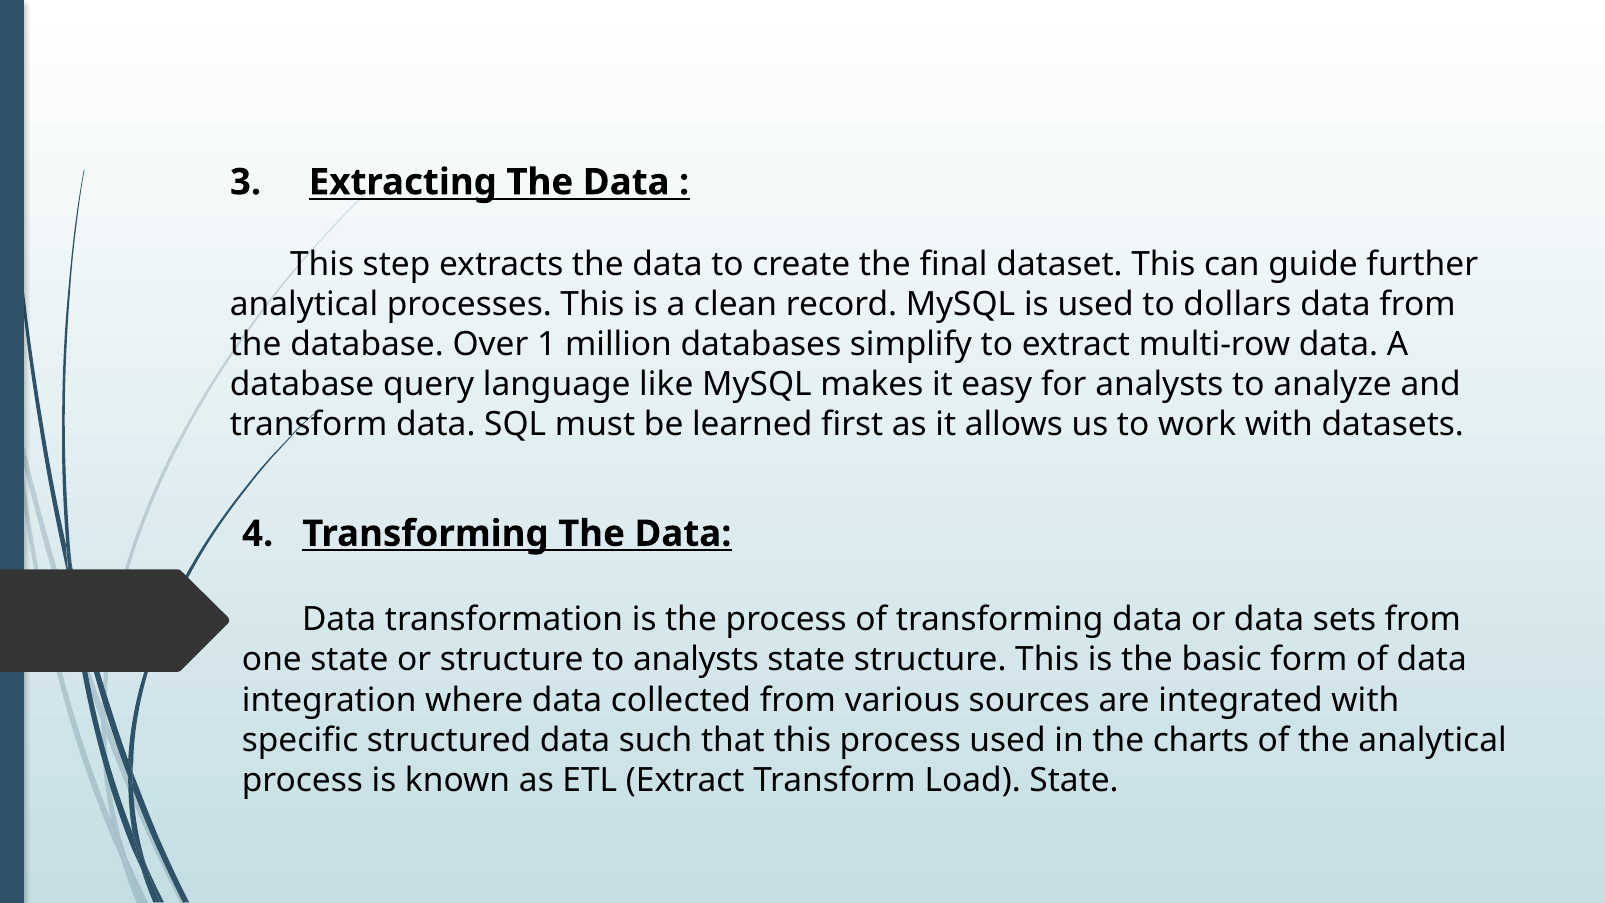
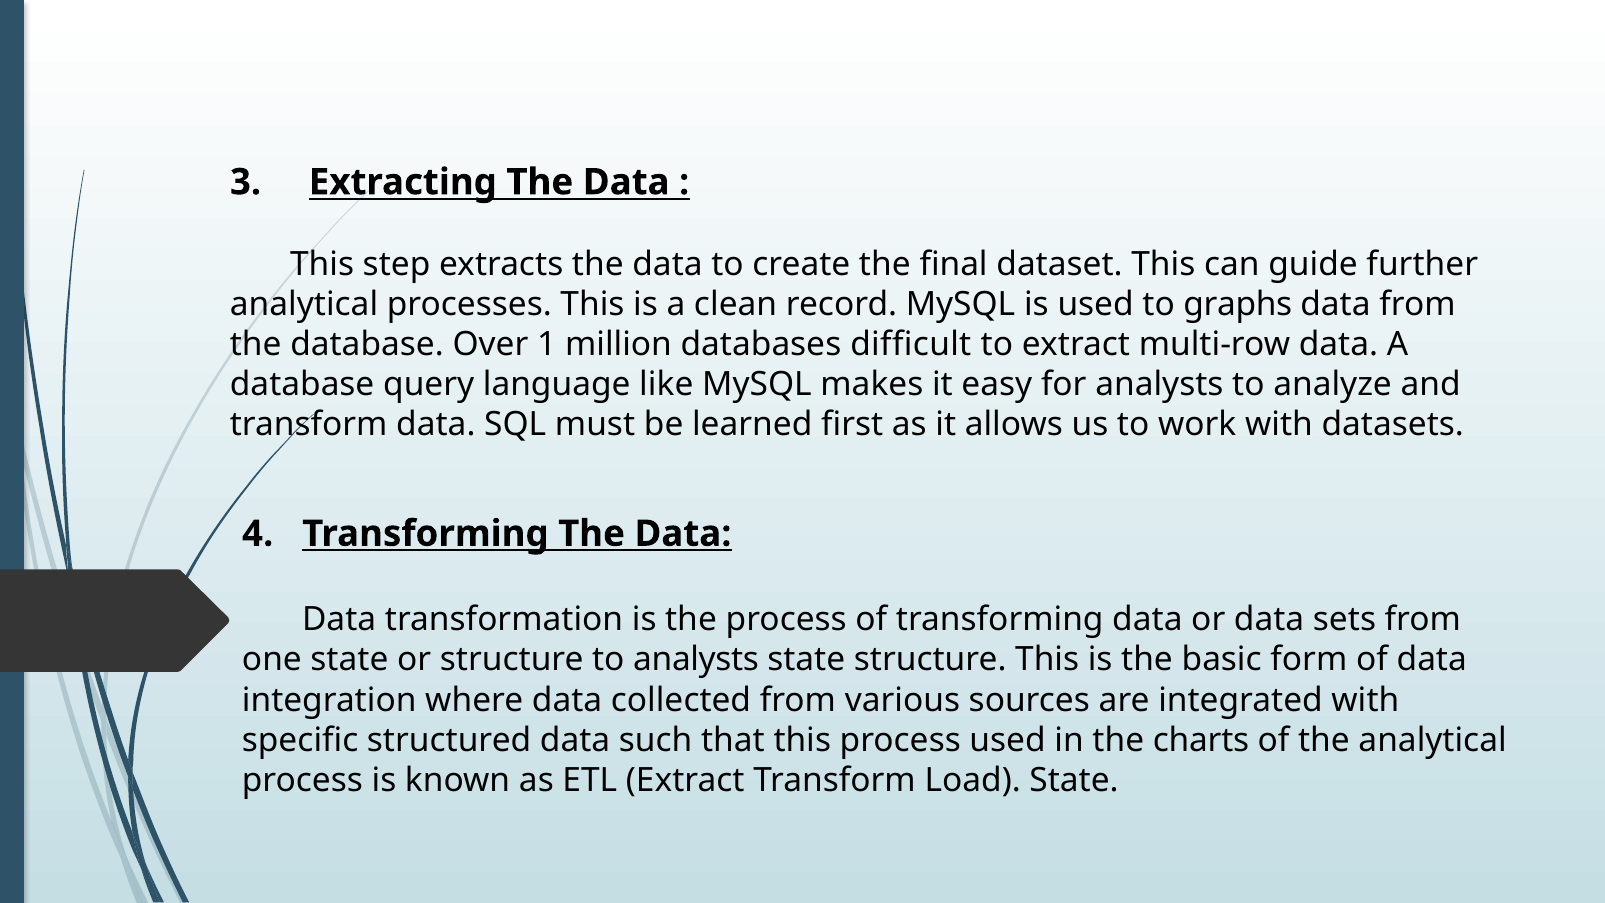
dollars: dollars -> graphs (1238, 304)
simplify: simplify -> difficult (911, 344)
